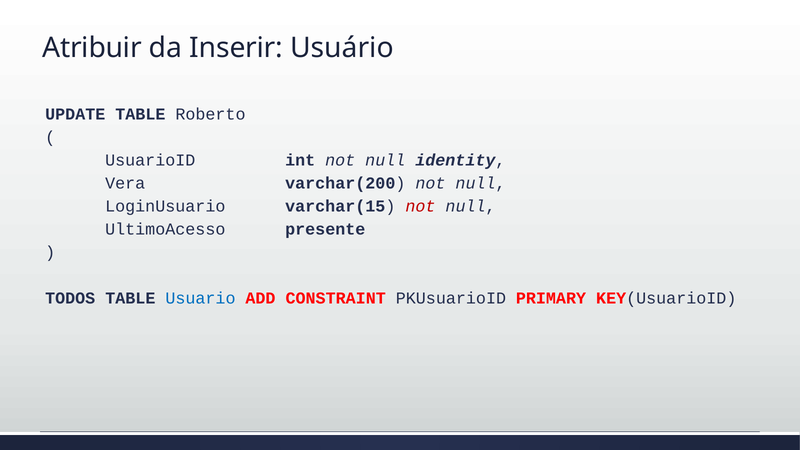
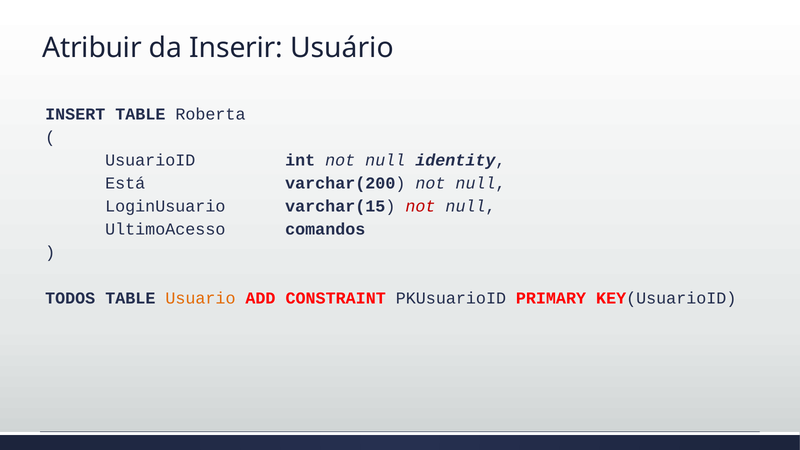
UPDATE: UPDATE -> INSERT (75, 114)
Roberto: Roberto -> Roberta (210, 114)
Vera: Vera -> Está (125, 183)
presente: presente -> comandos (325, 229)
Usuario colour: blue -> orange (200, 298)
